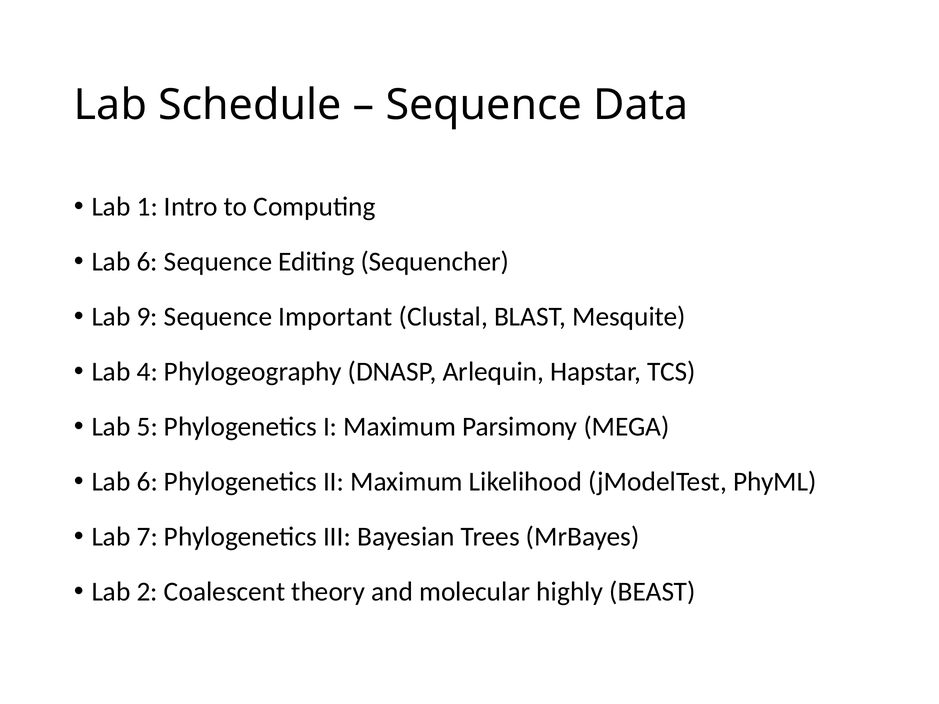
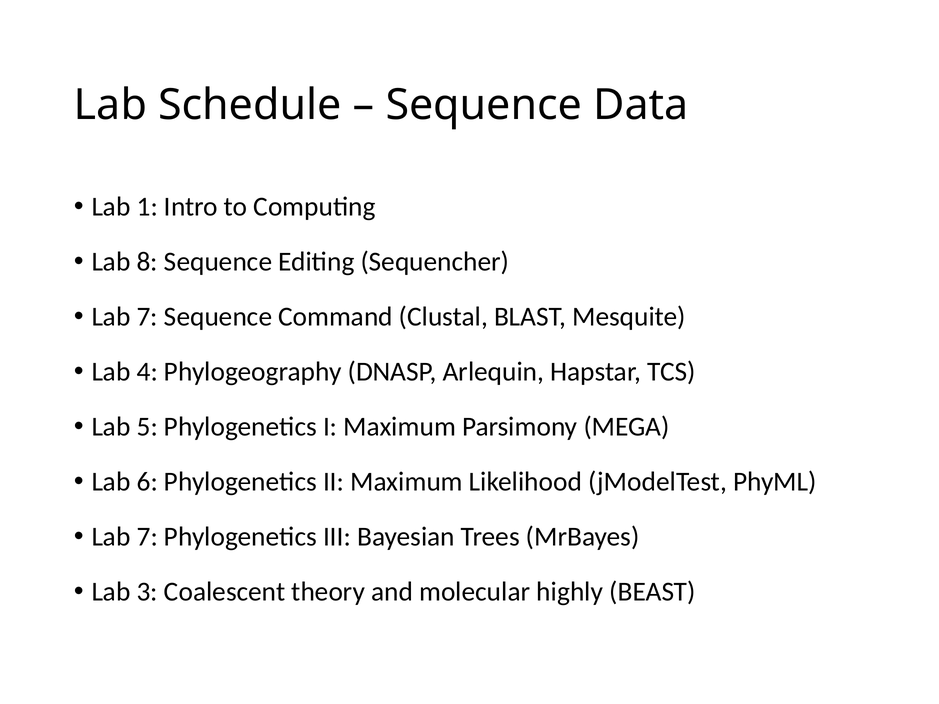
6: 6 -> 8 (147, 262)
9: 9 -> 7 (147, 317)
Important: Important -> Command (336, 317)
2: 2 -> 3 (147, 592)
